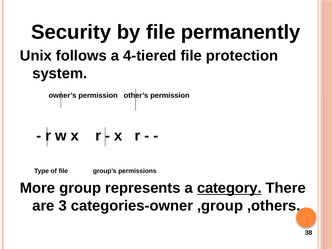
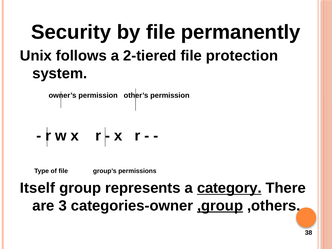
4-tiered: 4-tiered -> 2-tiered (150, 56)
More: More -> Itself (37, 188)
,group underline: none -> present (220, 206)
